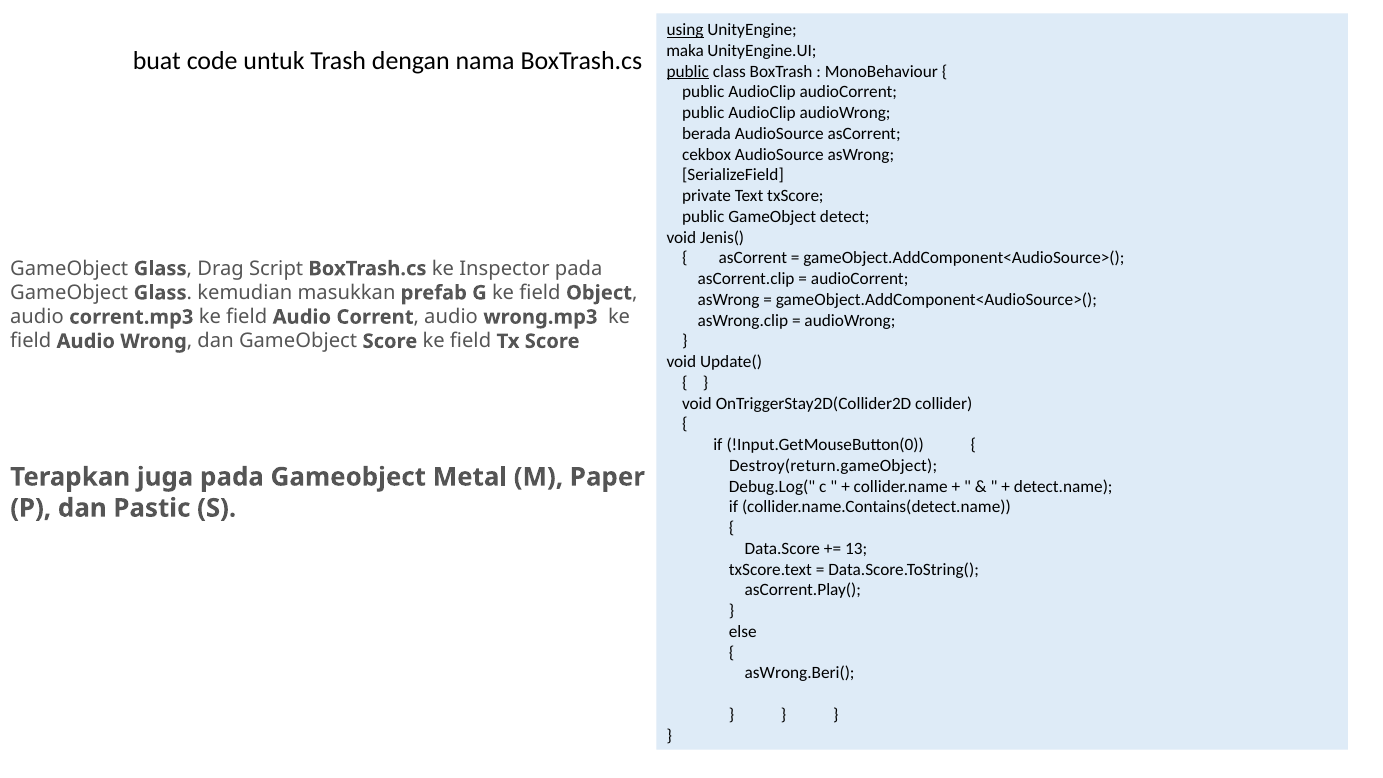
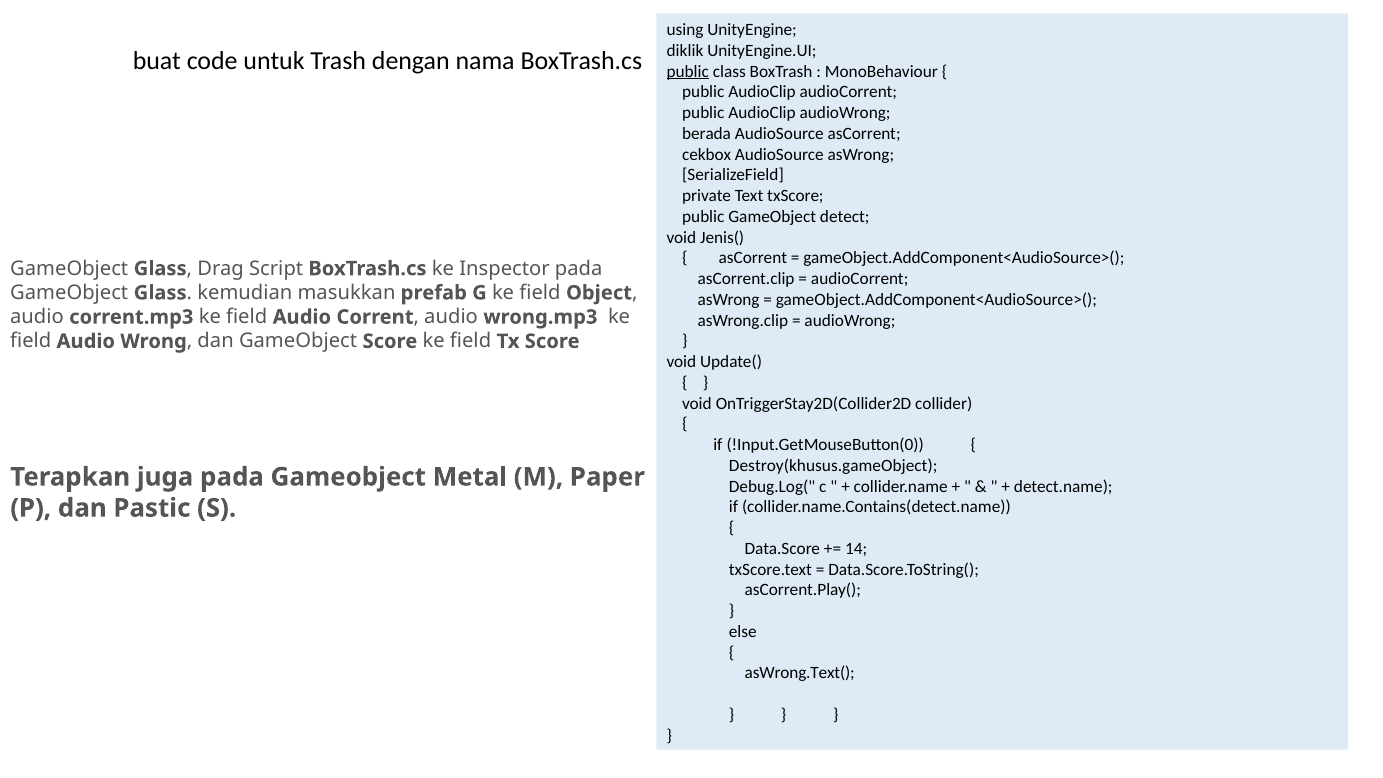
using underline: present -> none (685, 30)
maka: maka -> diklik (685, 51)
Destroy(return.gameObject: Destroy(return.gameObject -> Destroy(khusus.gameObject (833, 466)
13: 13 -> 14 (856, 549)
asWrong.Beri(: asWrong.Beri( -> asWrong.Text( (800, 673)
